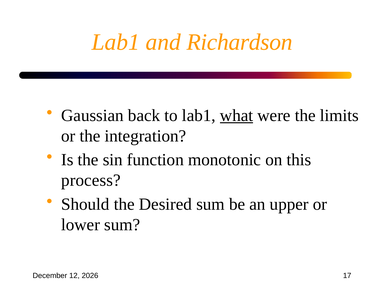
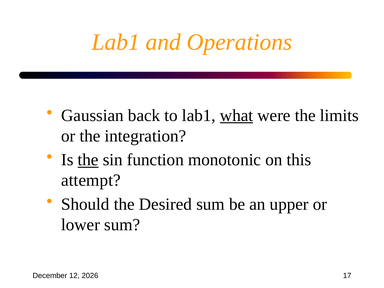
Richardson: Richardson -> Operations (239, 42)
the underline: none -> present (88, 160)
process: process -> attempt (91, 180)
